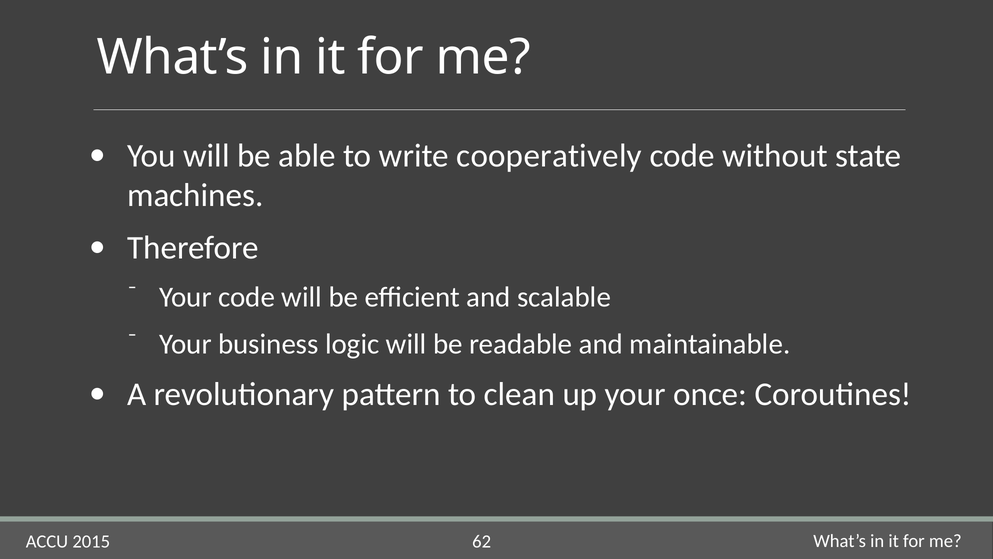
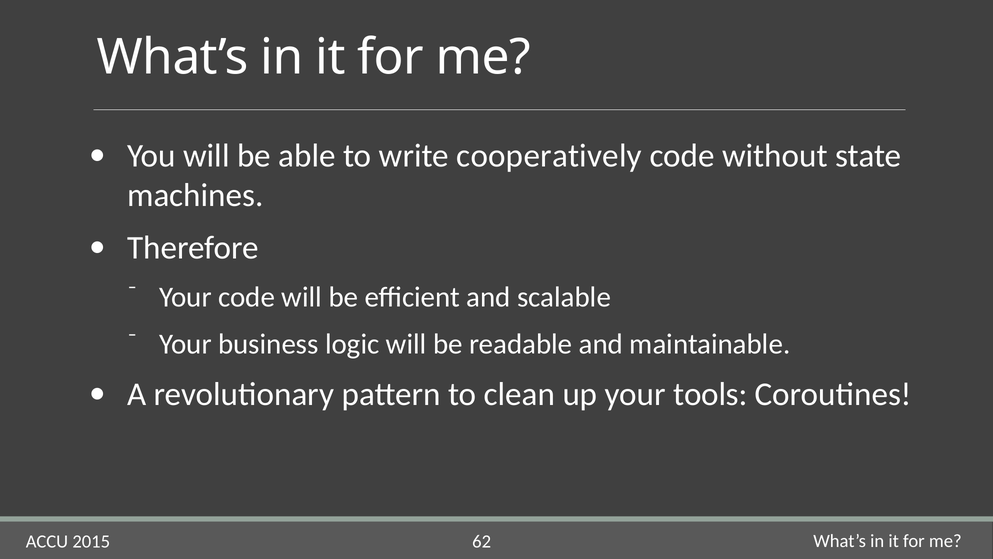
once: once -> tools (710, 394)
